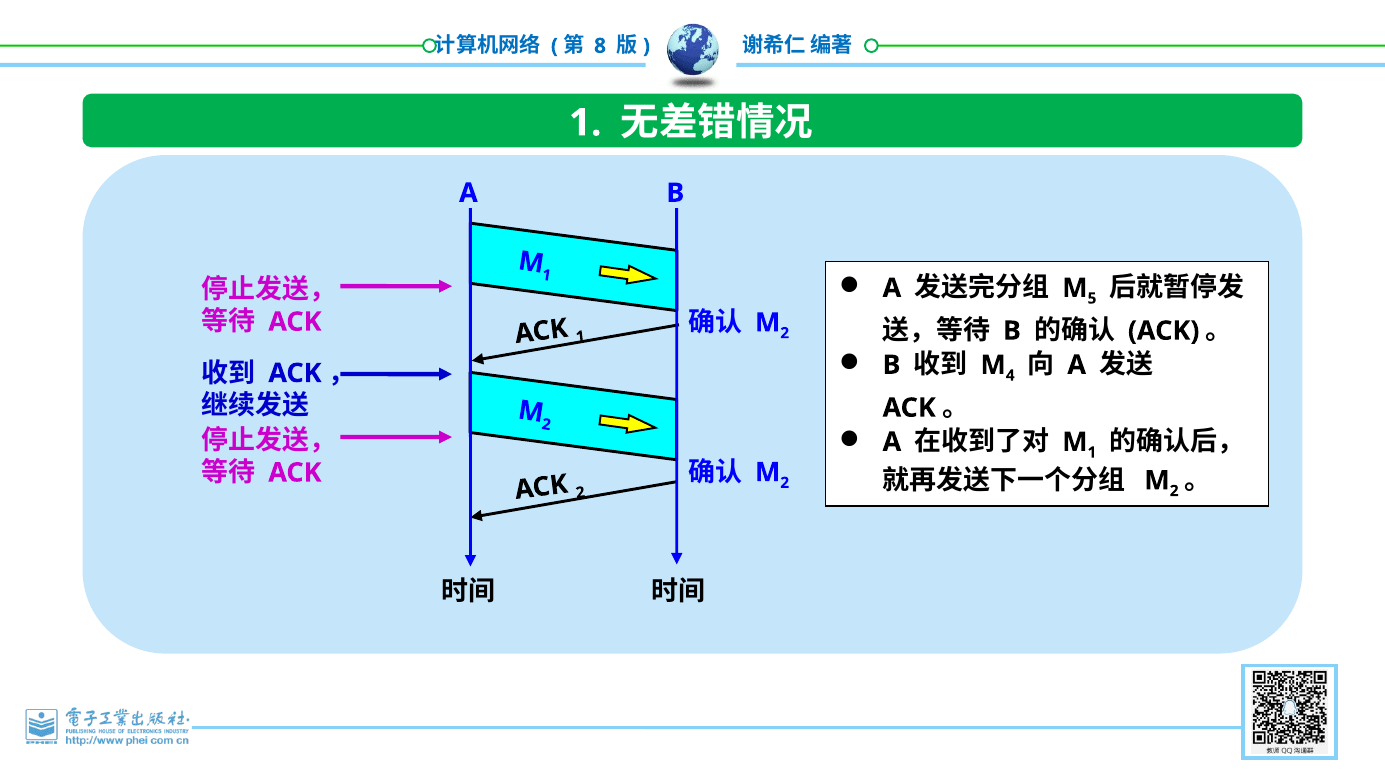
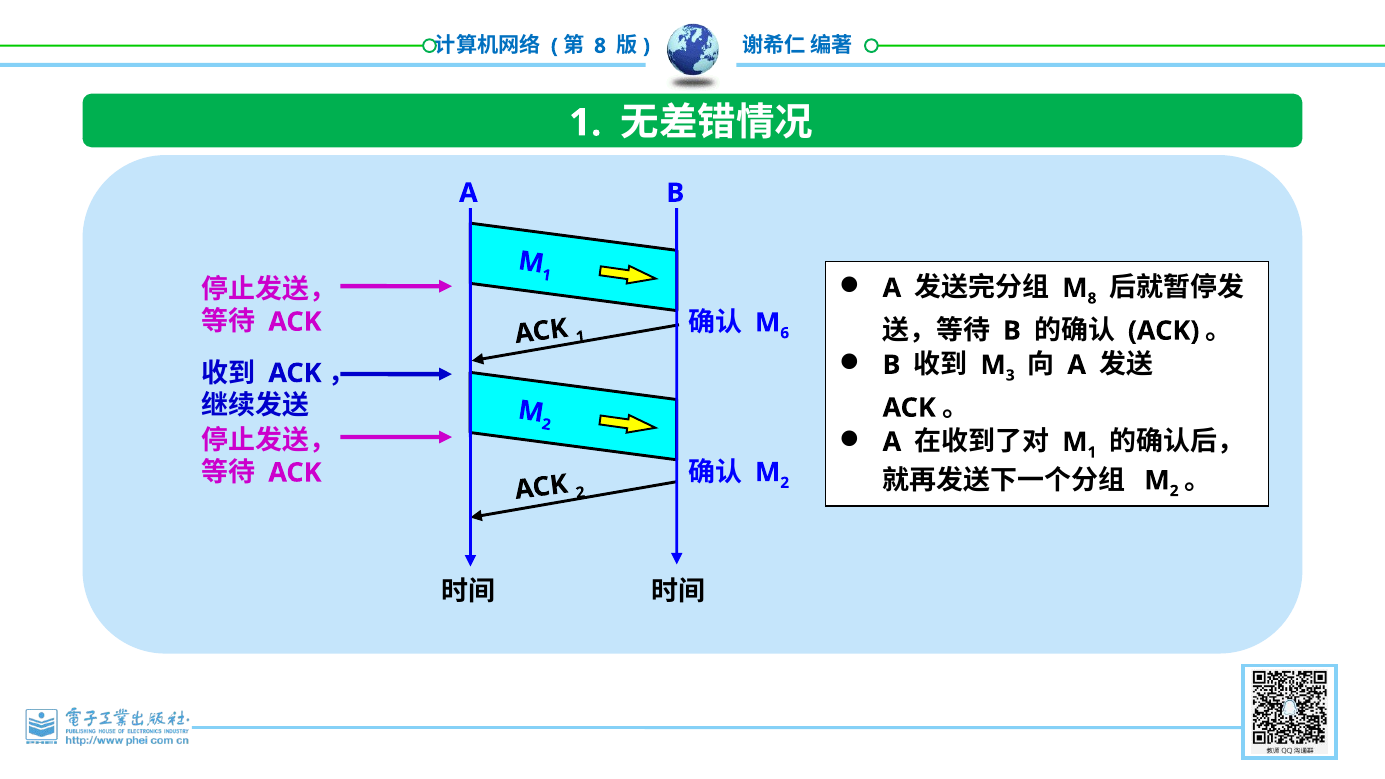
5: 5 -> 8 (1092, 298)
2: 2 -> 6 (785, 333)
4: 4 -> 3 (1010, 375)
